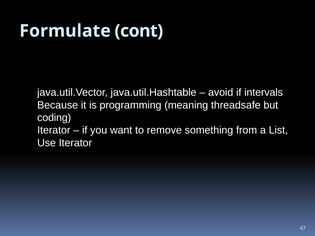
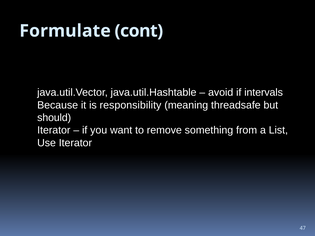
programming: programming -> responsibility (130, 105)
coding: coding -> should (54, 118)
